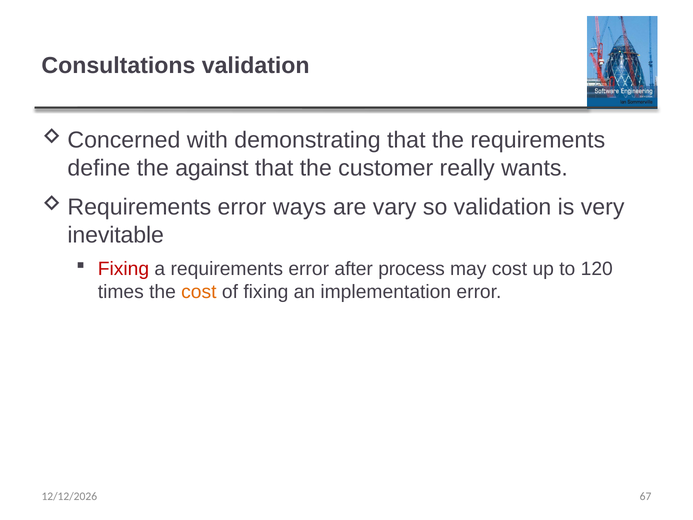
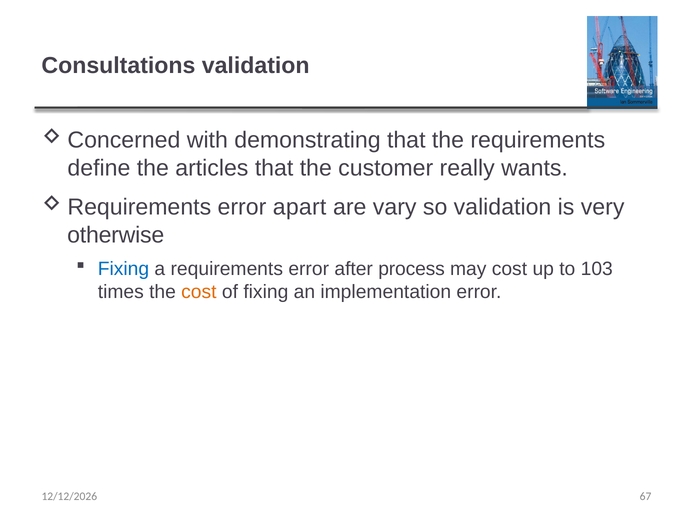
against: against -> articles (212, 168)
ways: ways -> apart (300, 207)
inevitable: inevitable -> otherwise (116, 235)
Fixing colour: red -> blue (123, 269)
120: 120 -> 103 (597, 269)
